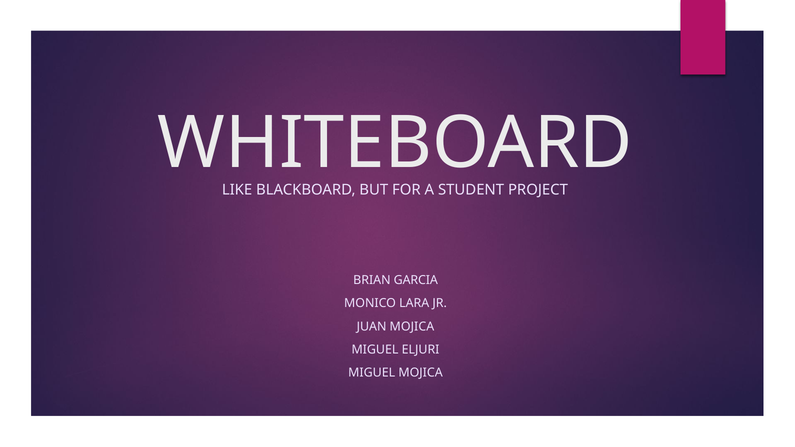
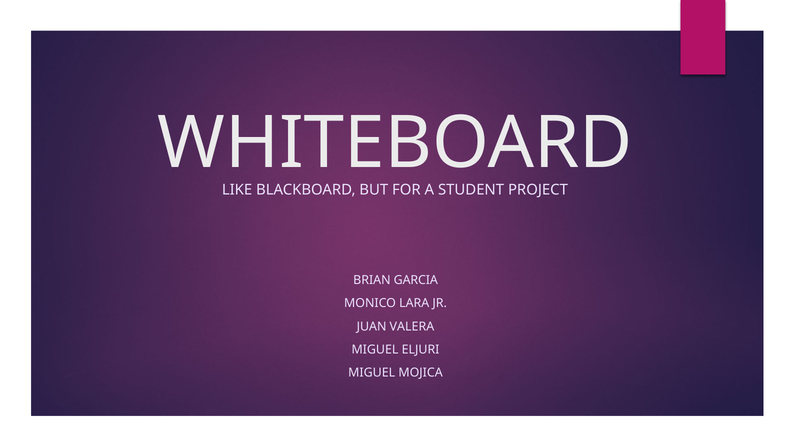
JUAN MOJICA: MOJICA -> VALERA (412, 327)
